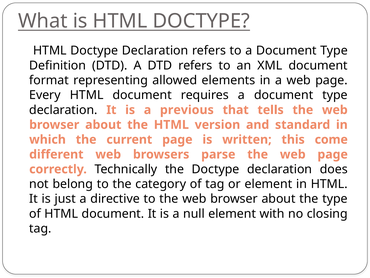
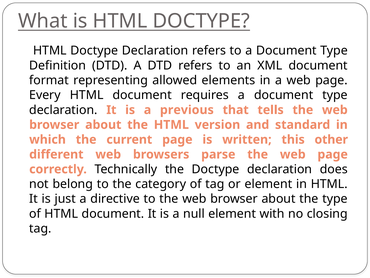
come: come -> other (331, 139)
